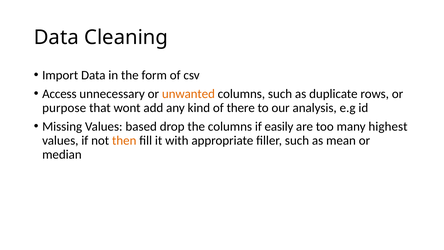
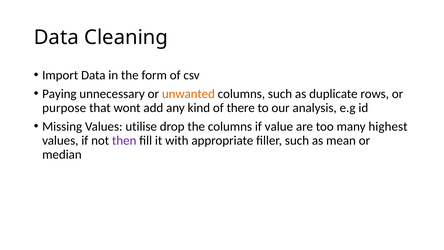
Access: Access -> Paying (59, 94)
based: based -> utilise (141, 126)
easily: easily -> value (279, 126)
then colour: orange -> purple (124, 140)
